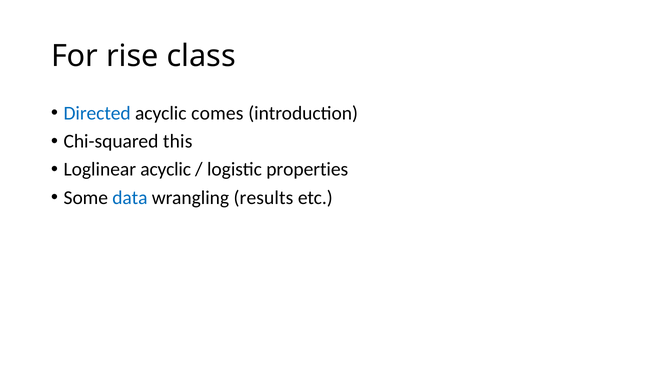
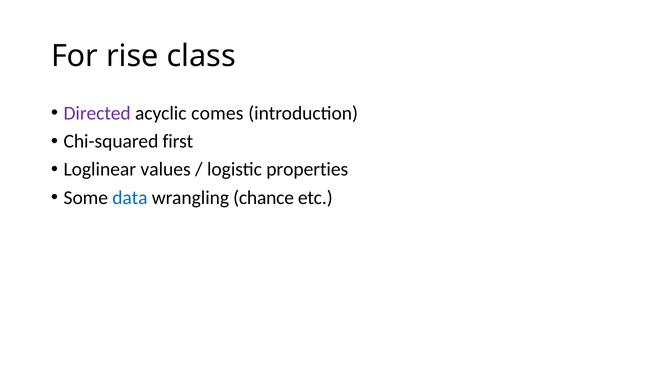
Directed colour: blue -> purple (97, 113)
this: this -> first (178, 141)
Loglinear acyclic: acyclic -> values (166, 169)
results: results -> chance (264, 197)
